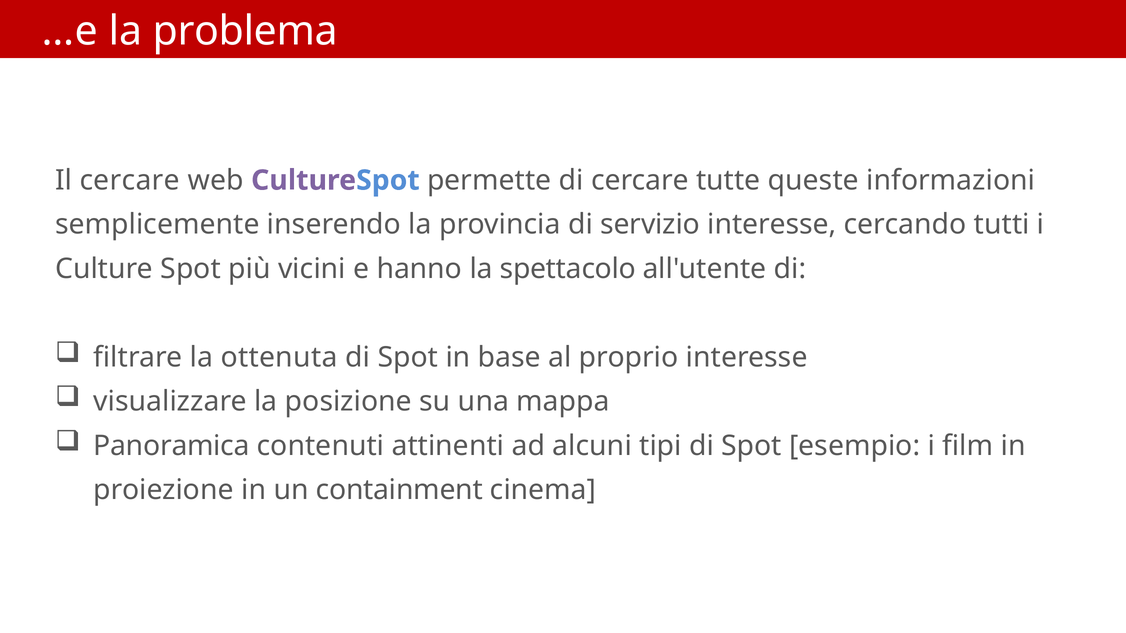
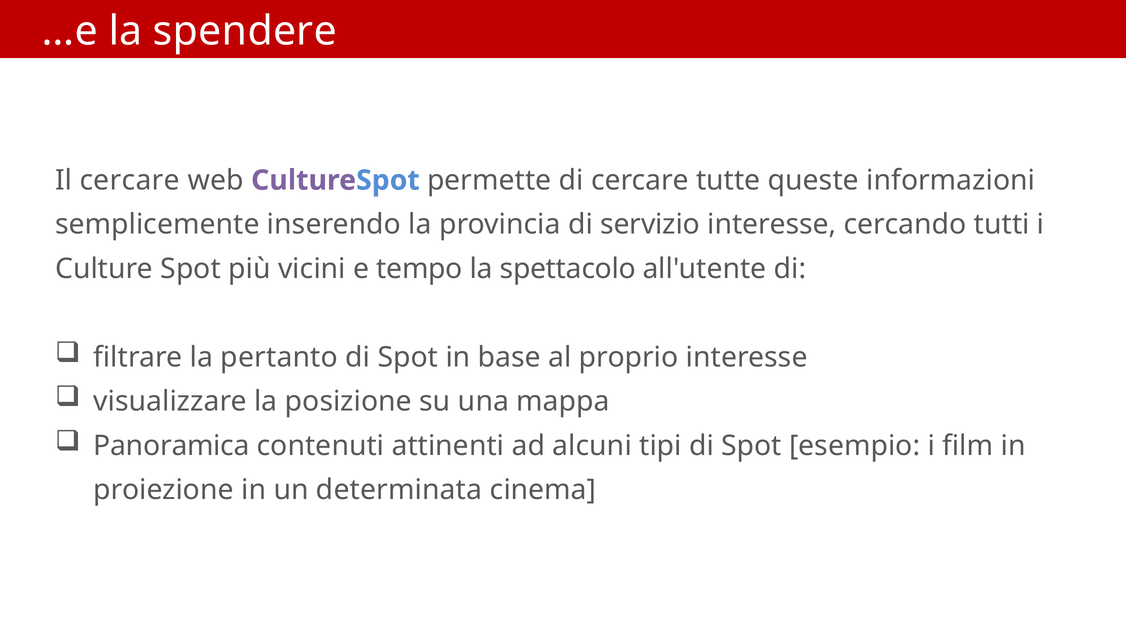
problema: problema -> spendere (245, 31)
hanno: hanno -> tempo (419, 269)
ottenuta: ottenuta -> pertanto (279, 358)
containment: containment -> determinata (399, 490)
